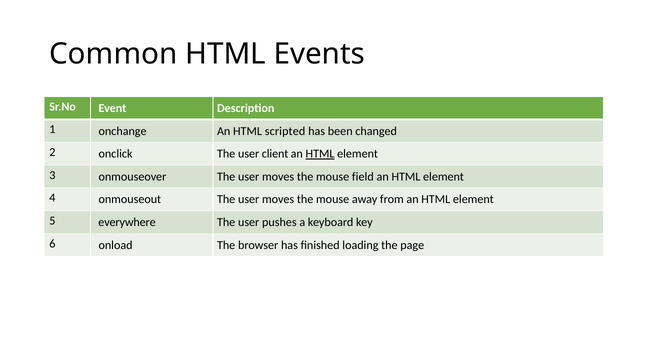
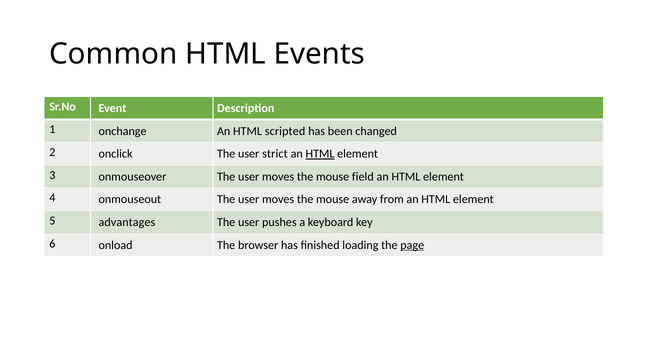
client: client -> strict (275, 154)
everywhere: everywhere -> advantages (127, 223)
page underline: none -> present (412, 245)
